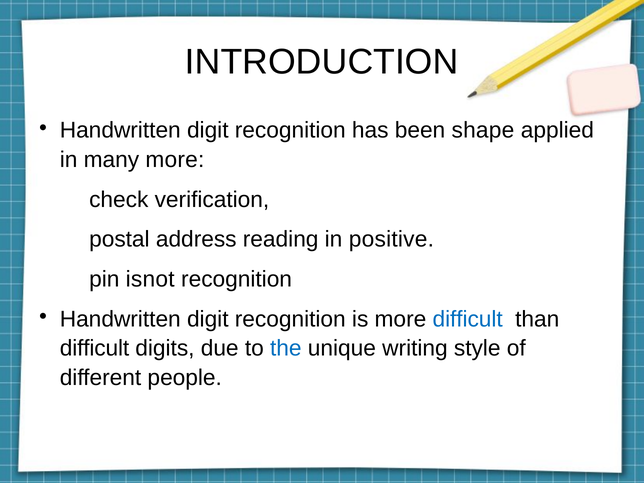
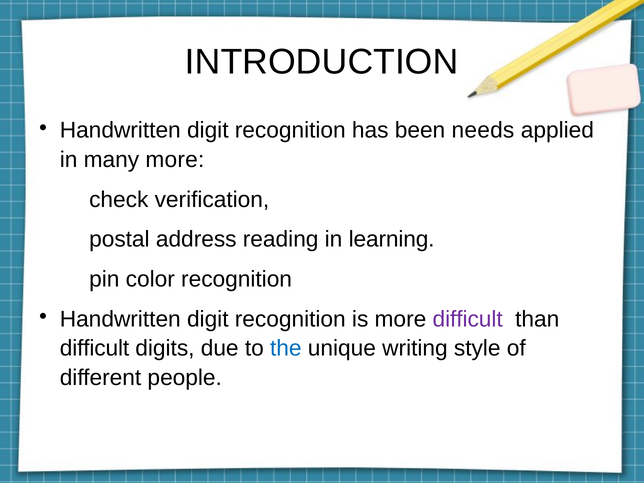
shape: shape -> needs (483, 130)
positive: positive -> learning (392, 239)
isnot: isnot -> color (150, 279)
difficult colour: blue -> purple (468, 319)
